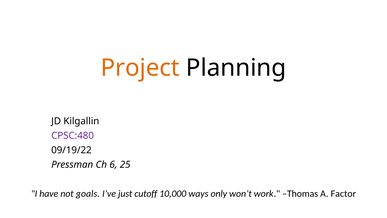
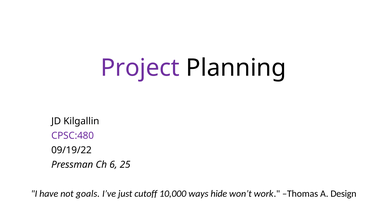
Project colour: orange -> purple (140, 68)
only: only -> hide (219, 193)
Factor: Factor -> Design (343, 193)
